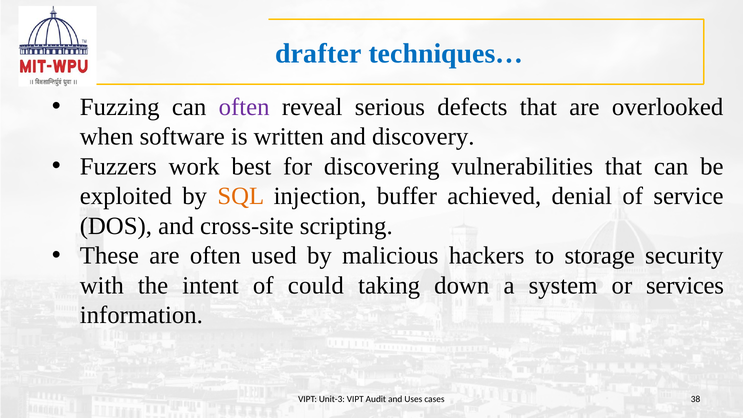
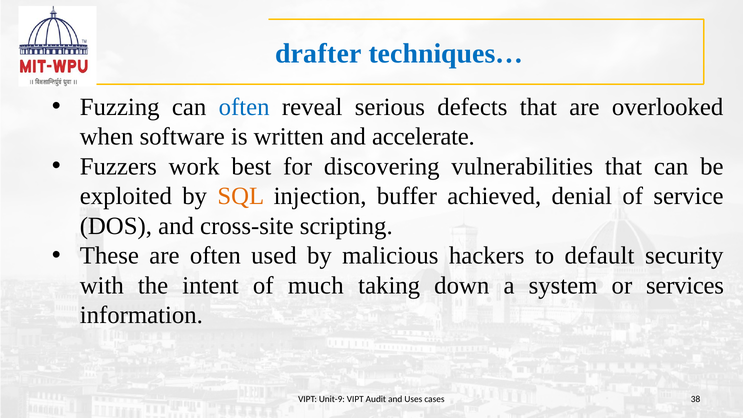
often colour: purple -> blue (244, 107)
discovery: discovery -> accelerate (423, 137)
storage: storage -> default (600, 256)
could: could -> much (316, 285)
Unit-3: Unit-3 -> Unit-9 (332, 399)
